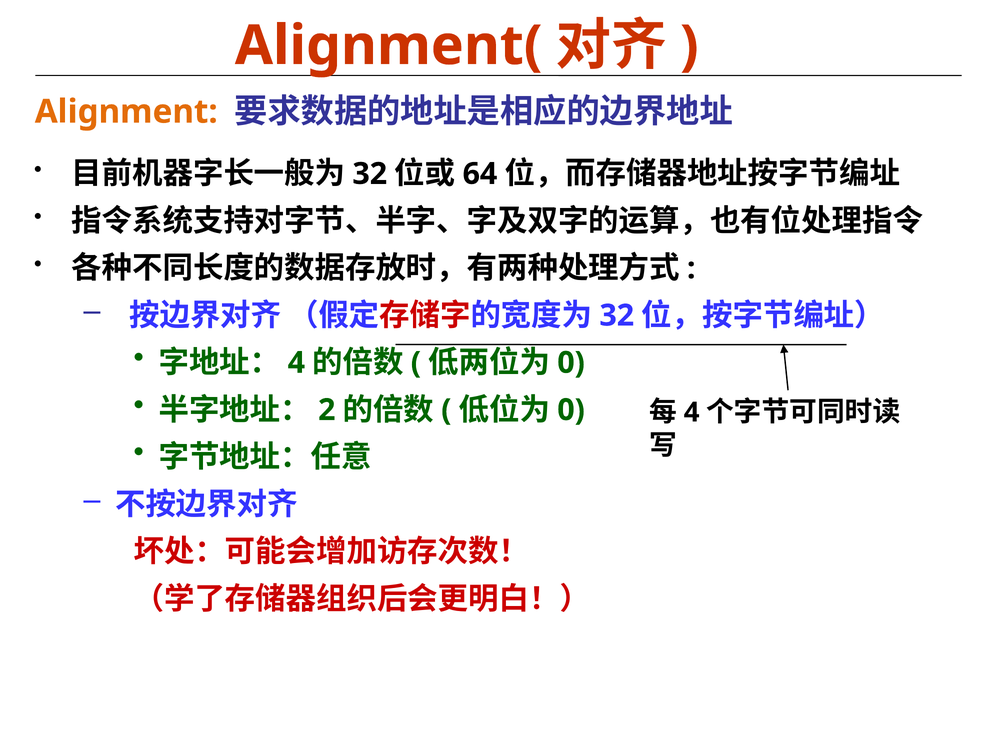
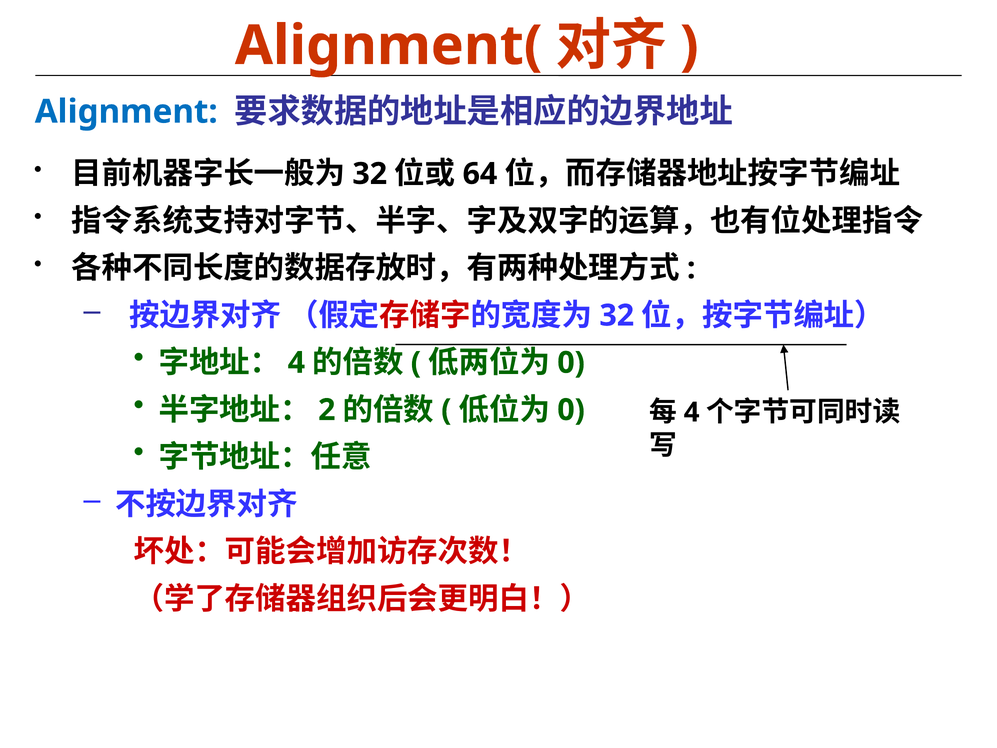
Alignment colour: orange -> blue (126, 112)
